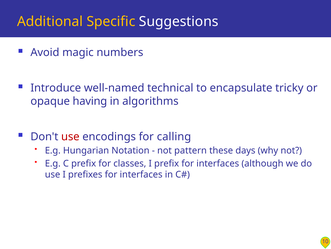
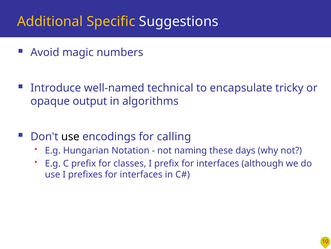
having: having -> output (90, 101)
use colour: red -> black (70, 136)
pattern: pattern -> naming (191, 150)
